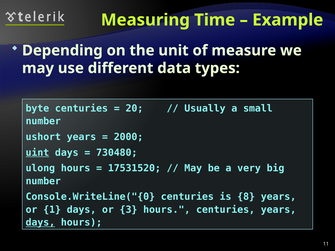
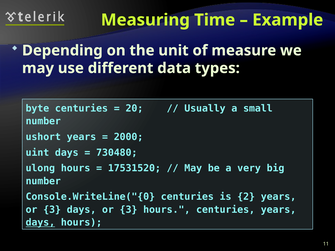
uint underline: present -> none (37, 153)
8: 8 -> 2 (246, 197)
1: 1 -> 3 (52, 210)
